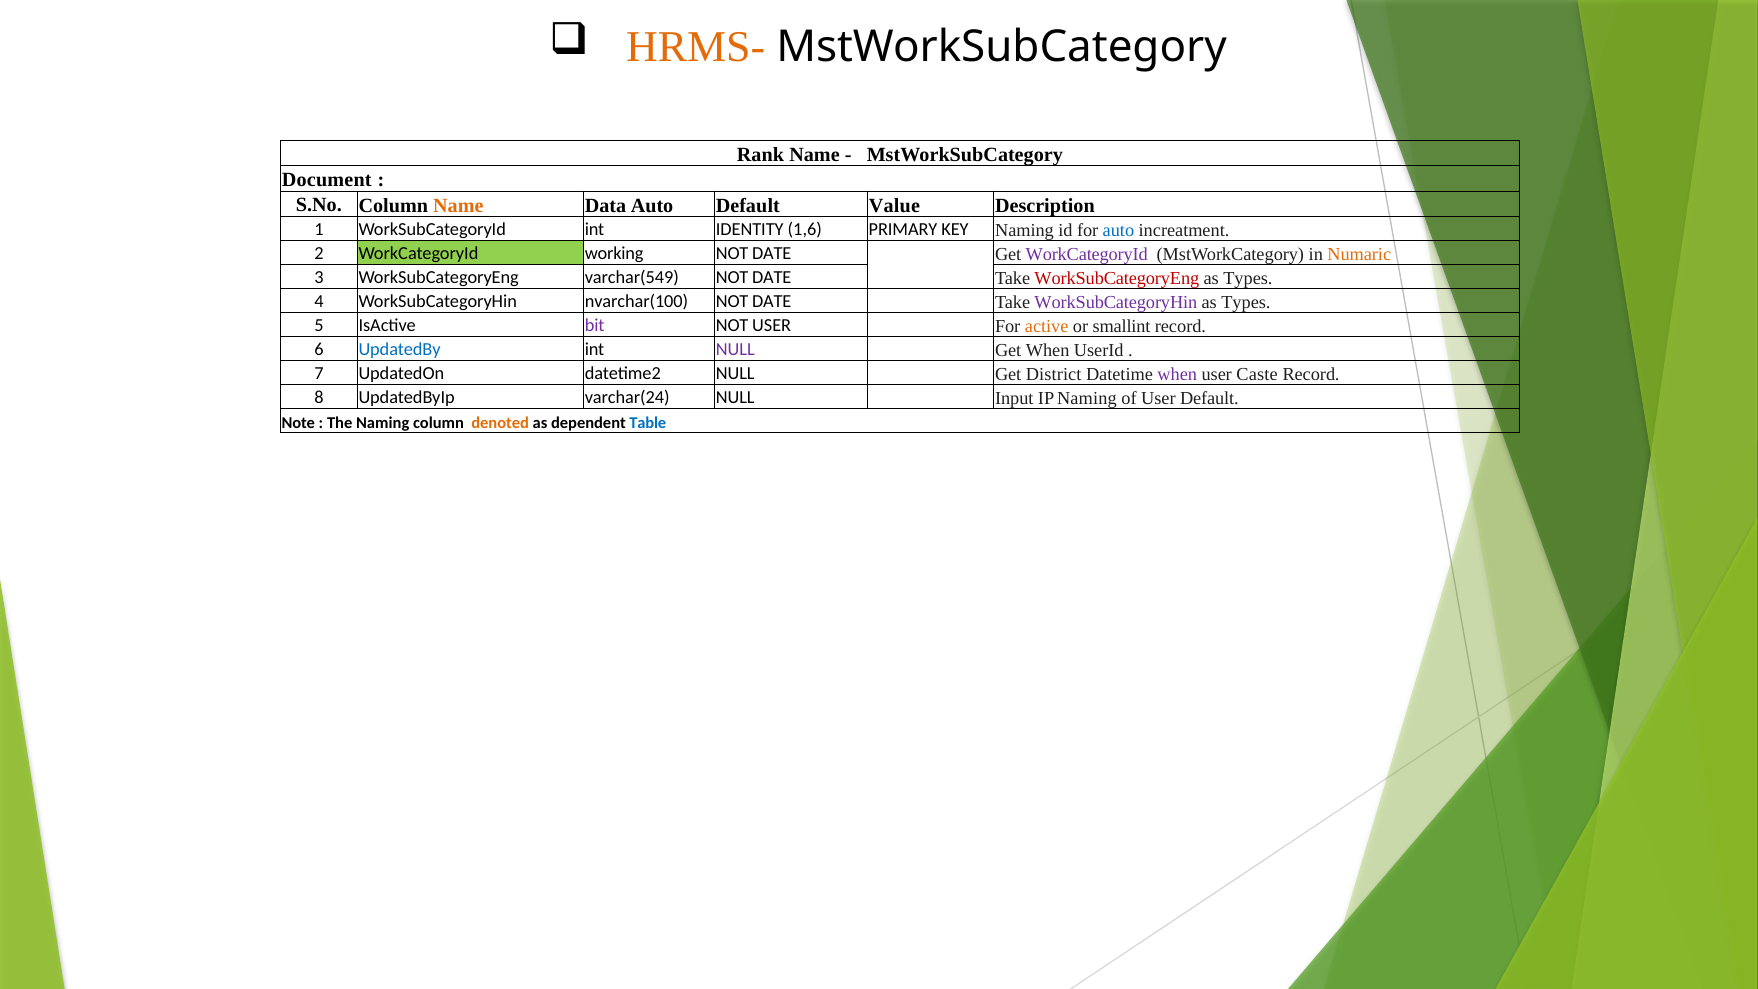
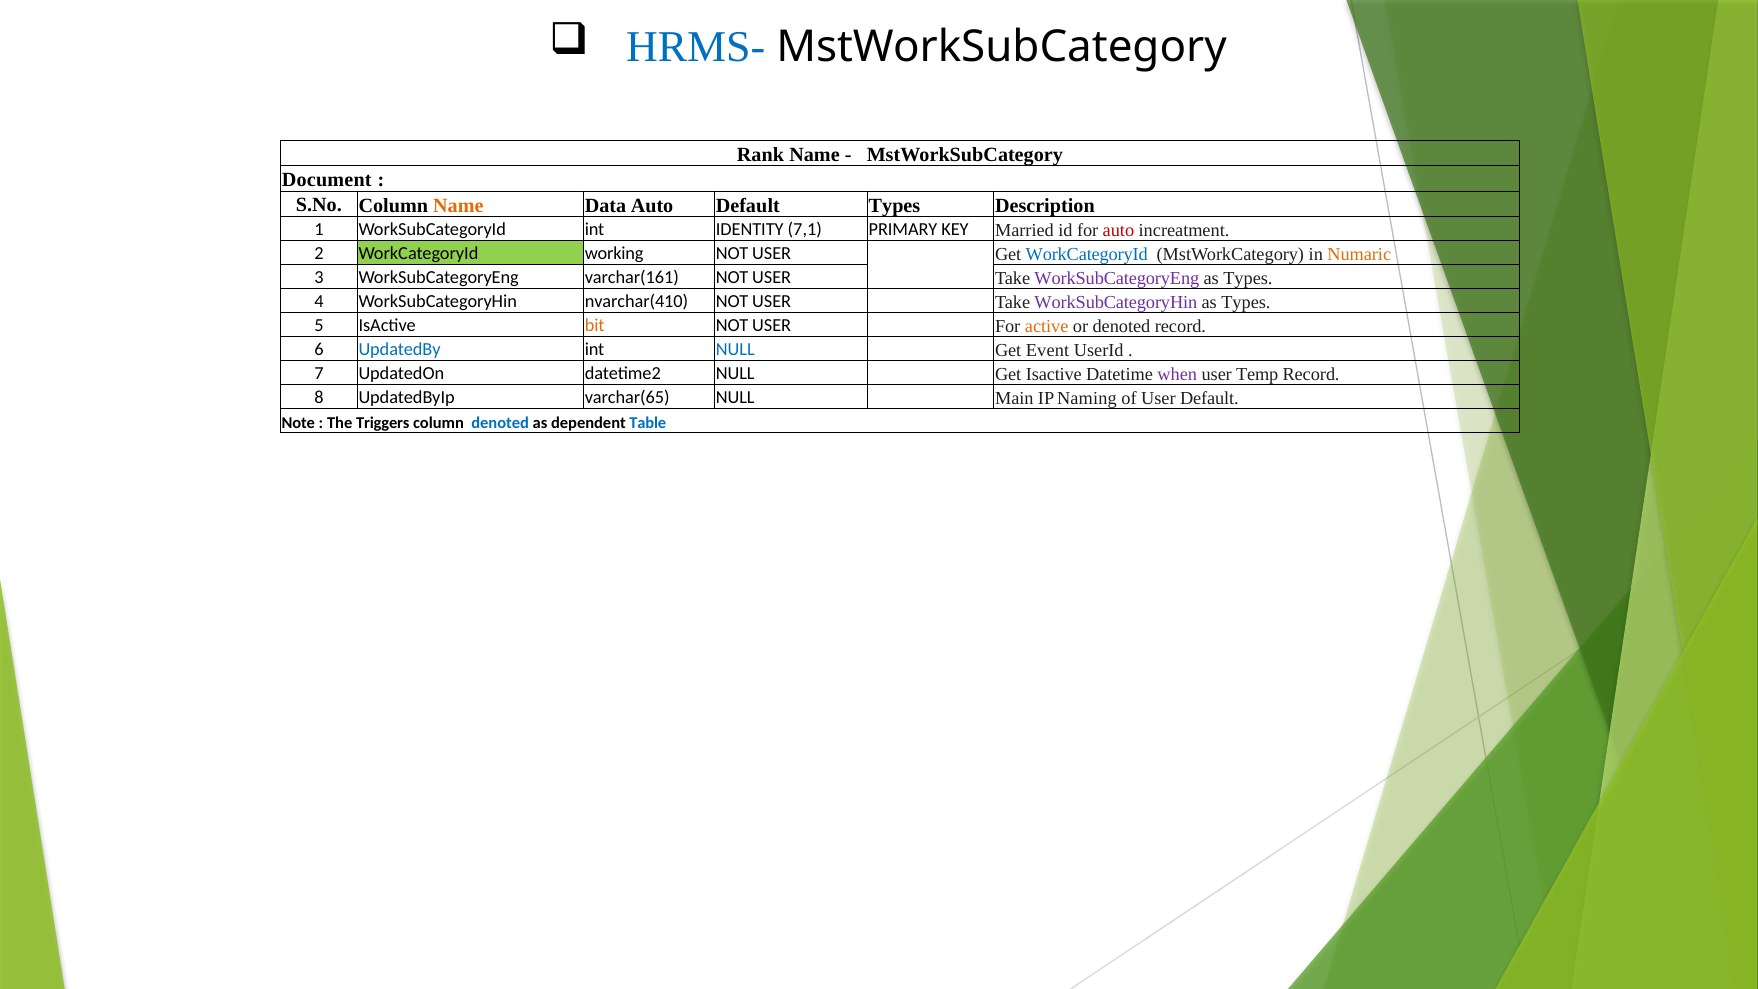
HRMS- colour: orange -> blue (696, 47)
Default Value: Value -> Types (894, 205)
1,6: 1,6 -> 7,1 (805, 230)
KEY Naming: Naming -> Married (1024, 231)
auto colour: blue -> red (1118, 231)
DATE: DATE -> USER (772, 254)
WorkCategoryId colour: purple -> blue (1087, 255)
varchar(549: varchar(549 -> varchar(161 (632, 278)
DATE: DATE -> USER (772, 278)
WorkSubCategoryEng colour: red -> purple (1117, 279)
nvarchar(100: nvarchar(100 -> nvarchar(410 (636, 302)
DATE: DATE -> USER (772, 302)
bit colour: purple -> orange (595, 326)
or smallint: smallint -> denoted (1121, 327)
NULL colour: purple -> blue (735, 350)
Get When: When -> Event (1048, 351)
Get District: District -> Isactive (1054, 375)
Caste: Caste -> Temp (1257, 375)
varchar(24: varchar(24 -> varchar(65 (627, 398)
Input: Input -> Main (1014, 399)
The Naming: Naming -> Triggers (383, 423)
denoted colour: orange -> blue (500, 423)
